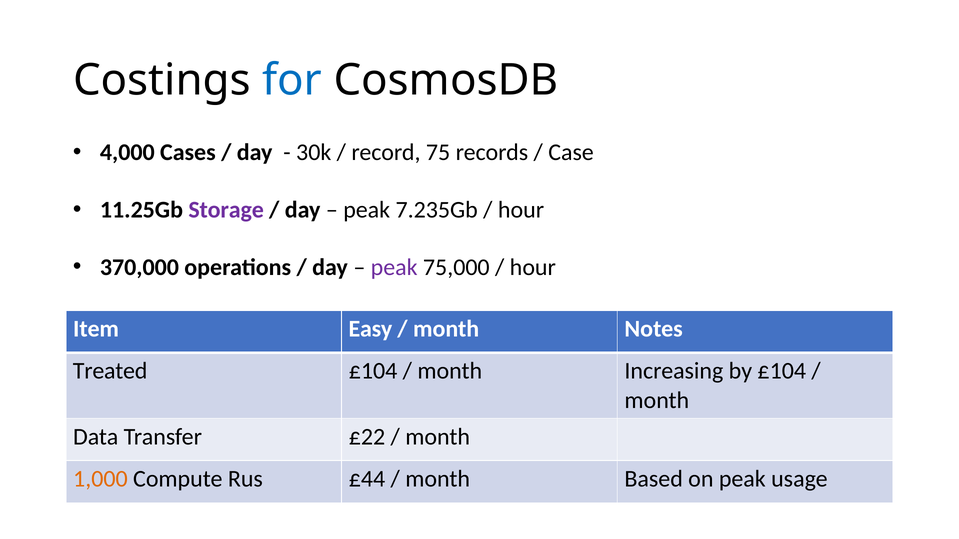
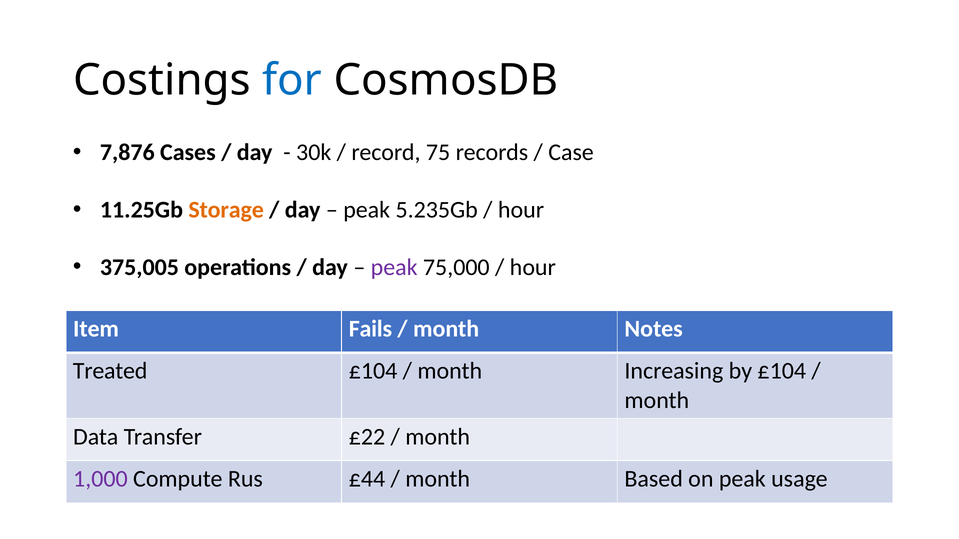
4,000: 4,000 -> 7,876 (127, 153)
Storage colour: purple -> orange (226, 210)
7.235Gb: 7.235Gb -> 5.235Gb (437, 210)
370,000: 370,000 -> 375,005 (139, 268)
Easy: Easy -> Fails (370, 329)
1,000 colour: orange -> purple (100, 479)
